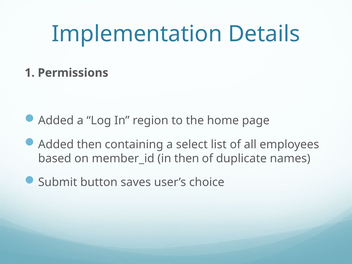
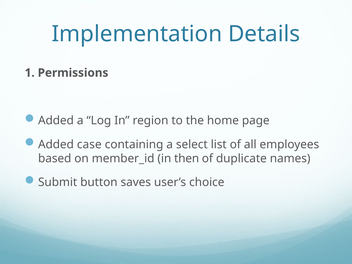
Added then: then -> case (89, 144)
